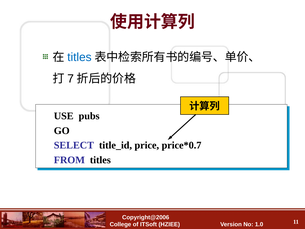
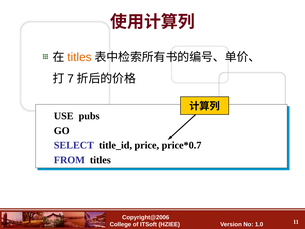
titles colour: blue -> orange (79, 57)
